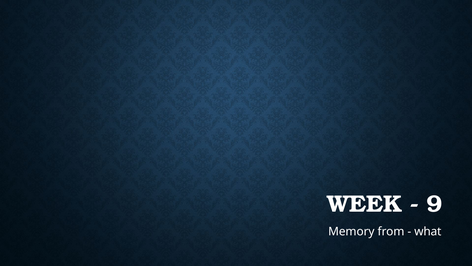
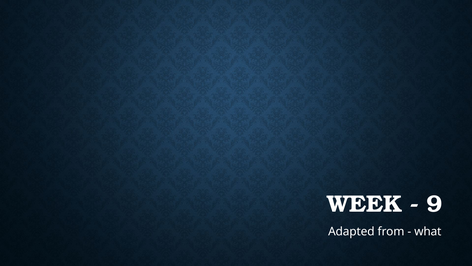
Memory: Memory -> Adapted (351, 231)
